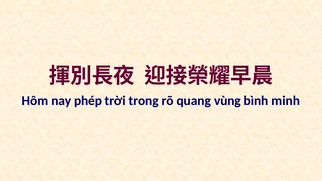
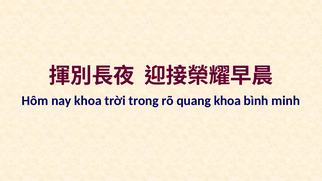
nay phép: phép -> khoa (88, 101)
quang vùng: vùng -> khoa (227, 101)
